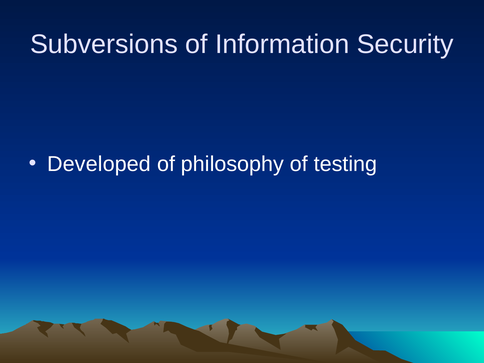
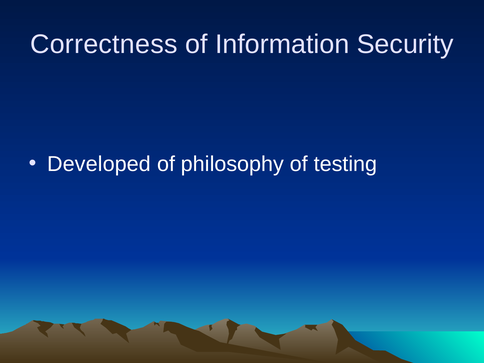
Subversions: Subversions -> Correctness (104, 44)
